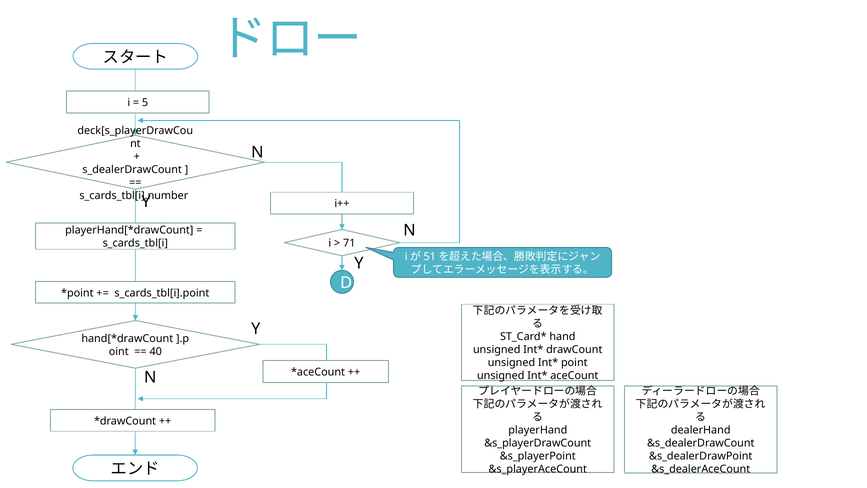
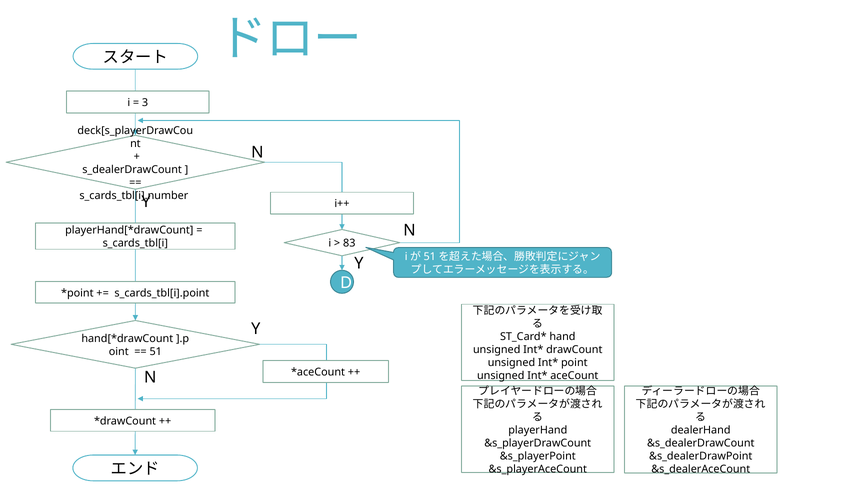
5: 5 -> 3 (145, 103)
71: 71 -> 83 (349, 243)
40: 40 -> 51 (156, 351)
